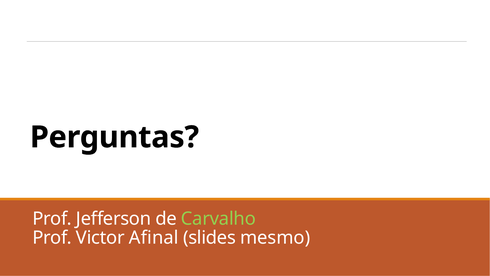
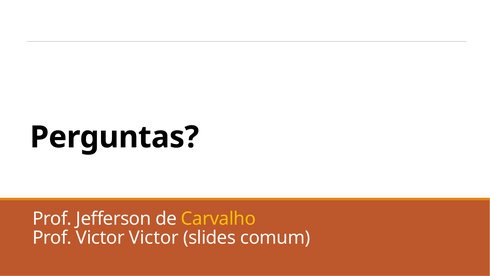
Carvalho colour: light green -> yellow (218, 219)
Victor Afinal: Afinal -> Victor (154, 237)
mesmo: mesmo -> comum (275, 237)
